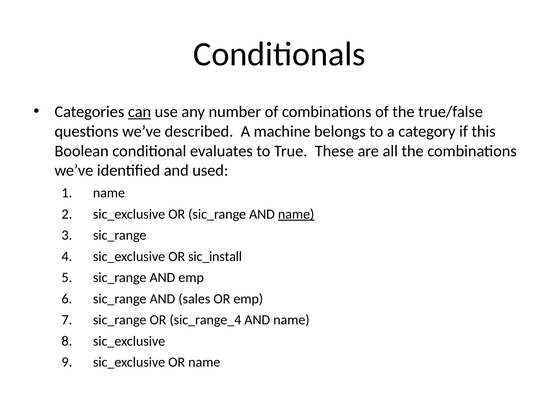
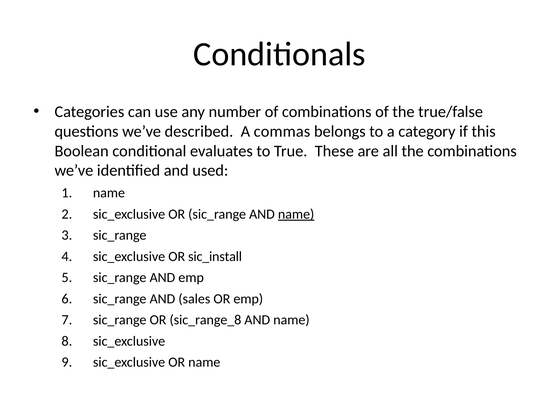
can underline: present -> none (140, 112)
machine: machine -> commas (282, 131)
sic_range_4: sic_range_4 -> sic_range_8 (205, 319)
